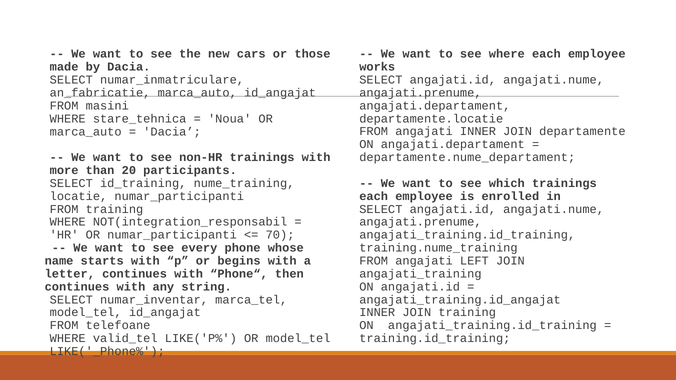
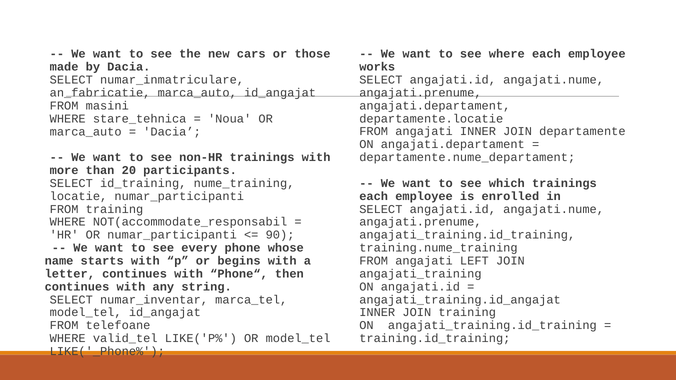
NOT(integration_responsabil: NOT(integration_responsabil -> NOT(accommodate_responsabil (190, 222)
70: 70 -> 90 (280, 235)
